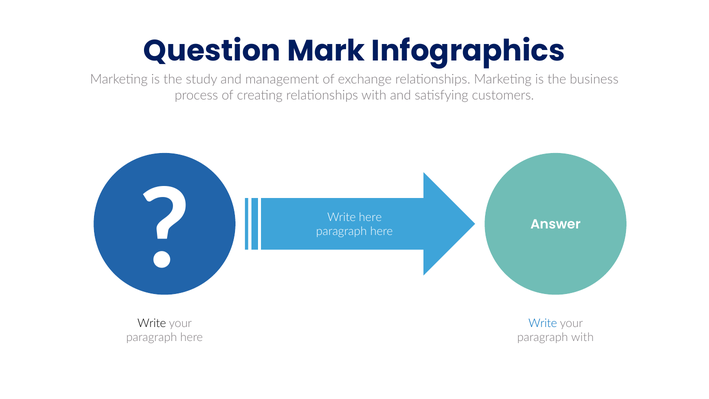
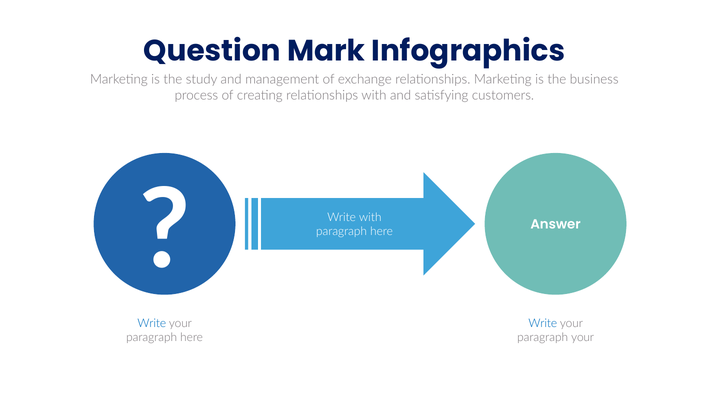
Write here: here -> with (370, 217)
Write colour: black -> blue (152, 323)
paragraph with: with -> your (583, 337)
